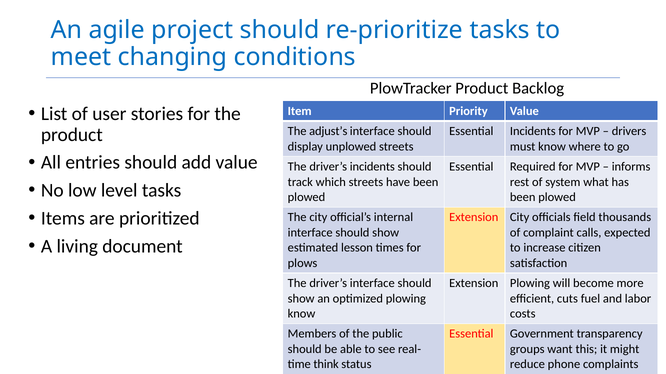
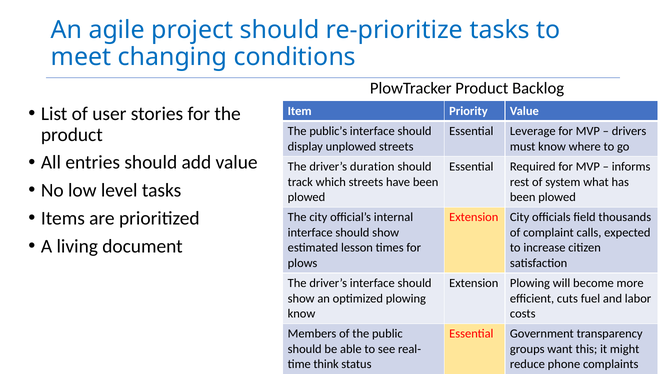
adjust’s: adjust’s -> public’s (328, 131)
Essential Incidents: Incidents -> Leverage (533, 131)
driver’s incidents: incidents -> duration (372, 167)
